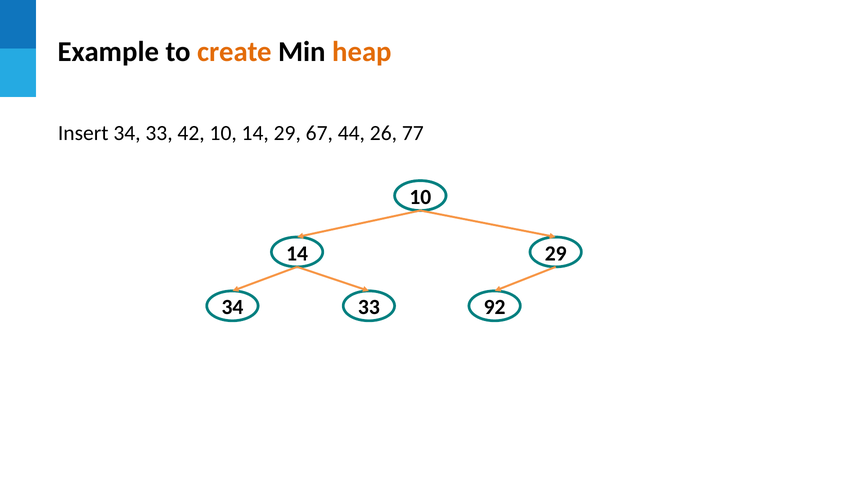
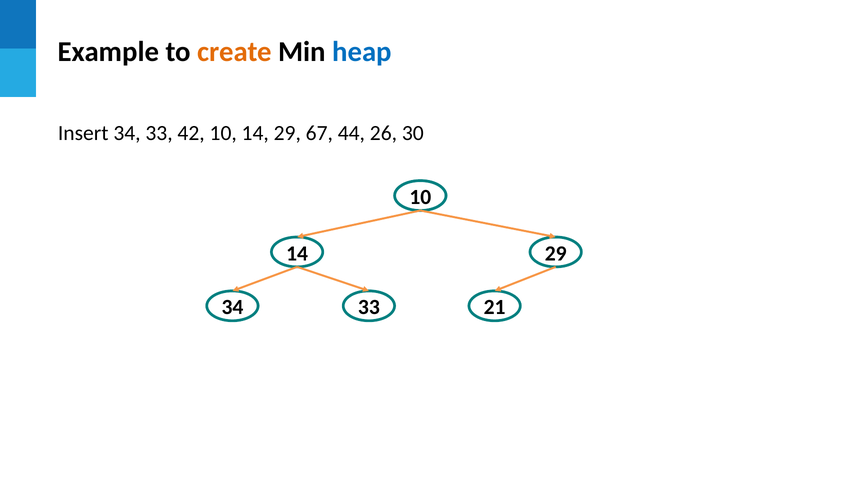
heap colour: orange -> blue (362, 52)
77: 77 -> 30 (413, 133)
92: 92 -> 21 (495, 307)
